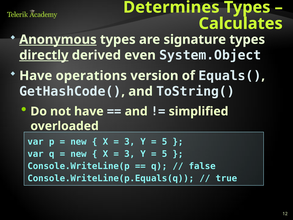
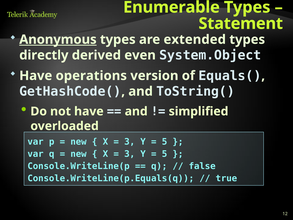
Determines: Determines -> Enumerable (171, 7)
Calculates: Calculates -> Statement (241, 24)
signature: signature -> extended (195, 39)
directly underline: present -> none (44, 55)
